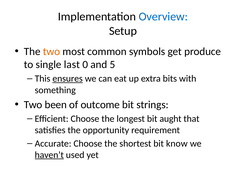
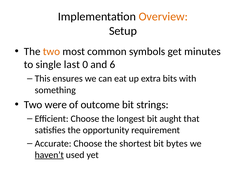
Overview colour: blue -> orange (163, 17)
produce: produce -> minutes (203, 52)
5: 5 -> 6 (113, 65)
ensures underline: present -> none (68, 79)
been: been -> were (56, 105)
know: know -> bytes (177, 144)
